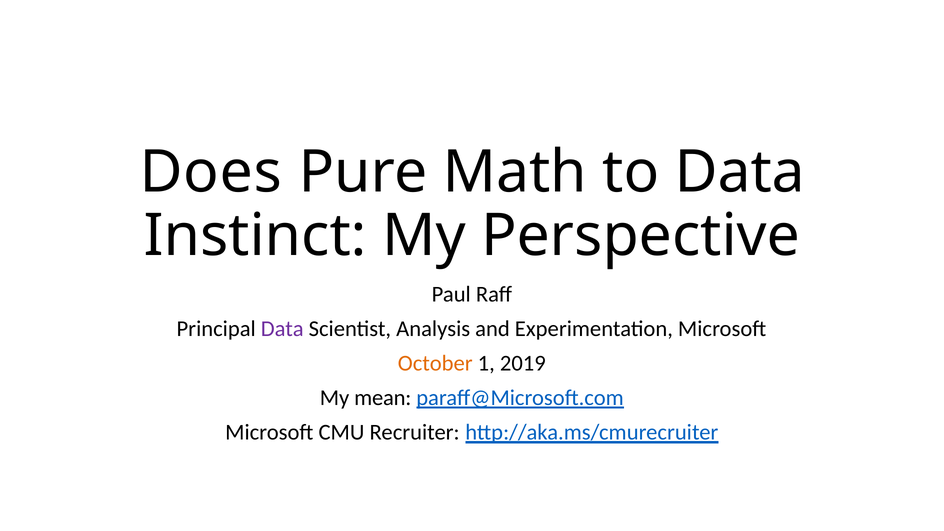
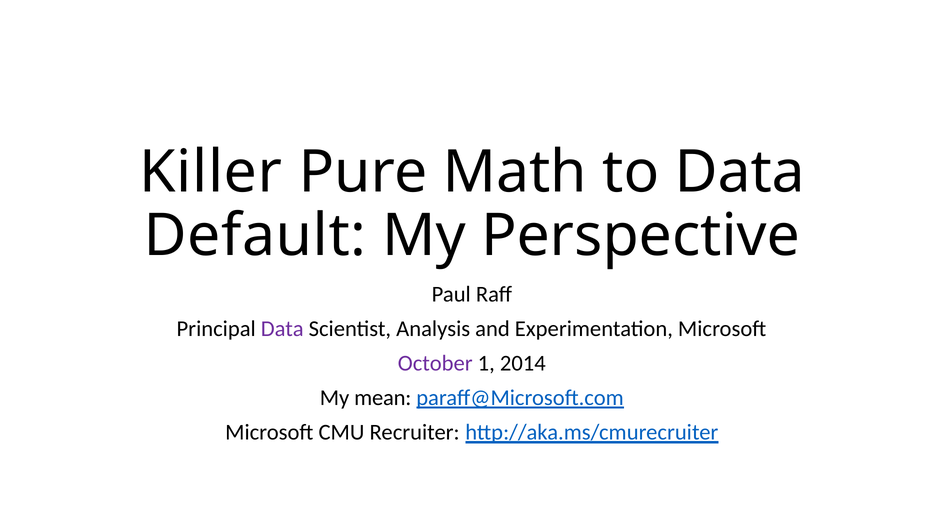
Does: Does -> Killer (211, 172)
Instinct: Instinct -> Default (255, 236)
October colour: orange -> purple (435, 363)
2019: 2019 -> 2014 (523, 363)
